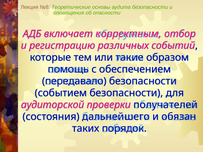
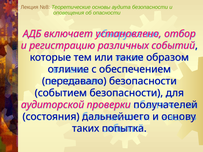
корректным: корректным -> установлено (129, 34)
помощь: помощь -> отличие (68, 69)
обязан: обязан -> основу (179, 117)
порядок: порядок -> попытка (124, 129)
